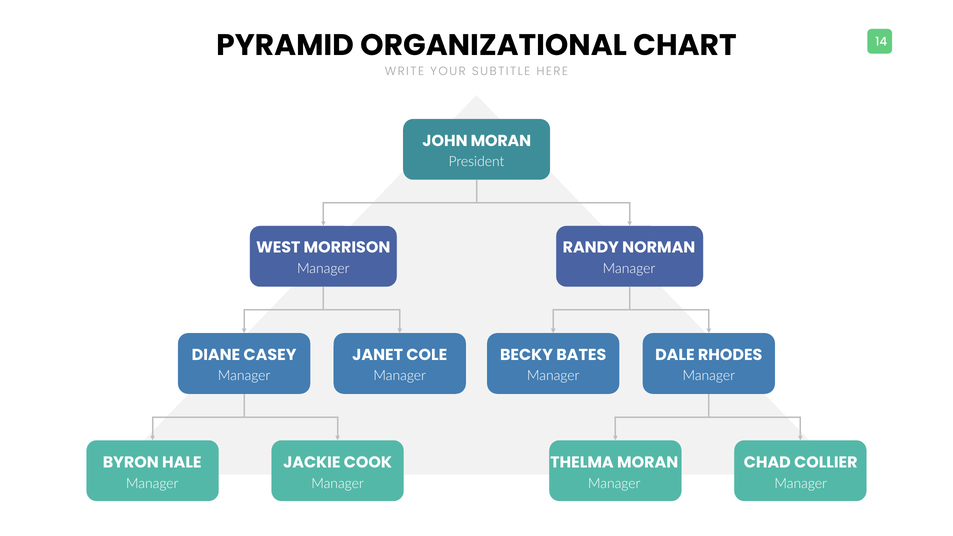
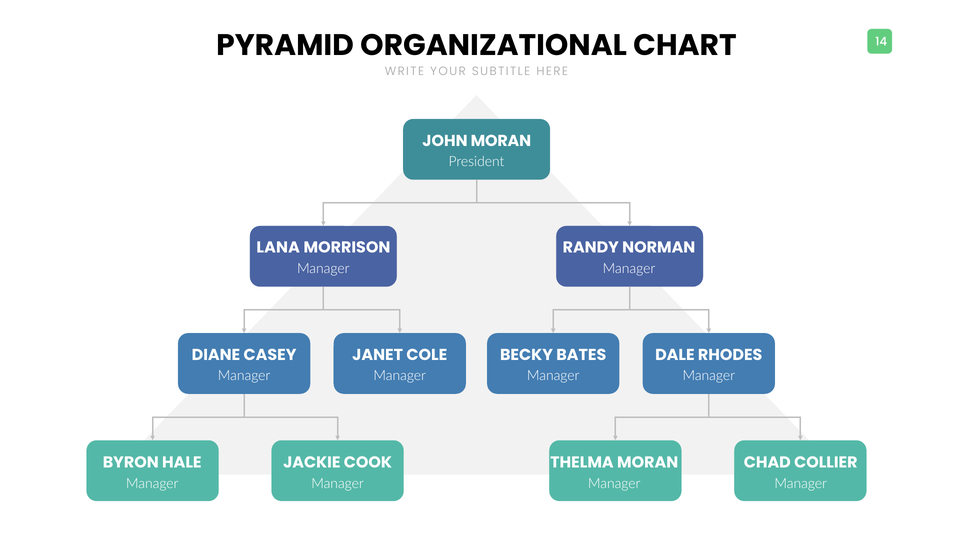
WEST: WEST -> LANA (278, 248)
